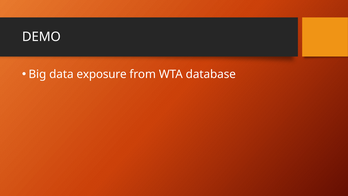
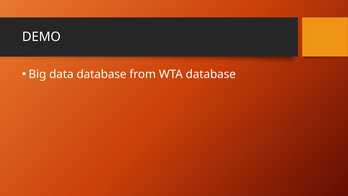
data exposure: exposure -> database (102, 74)
